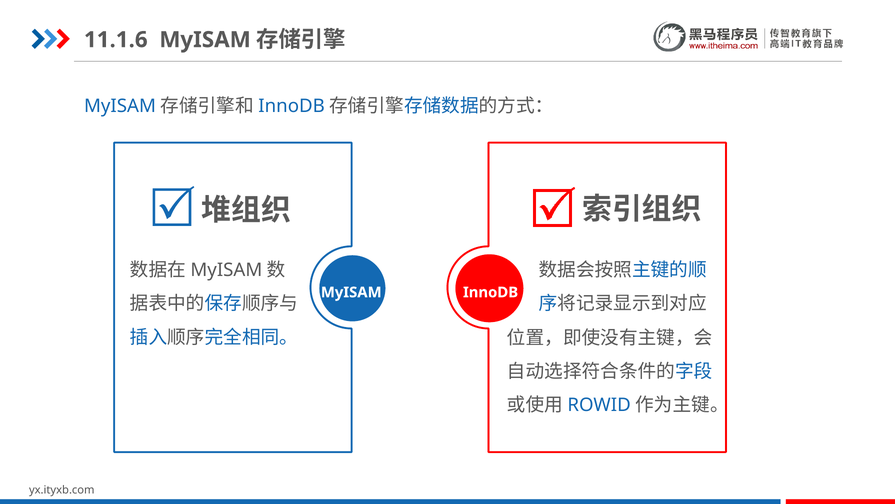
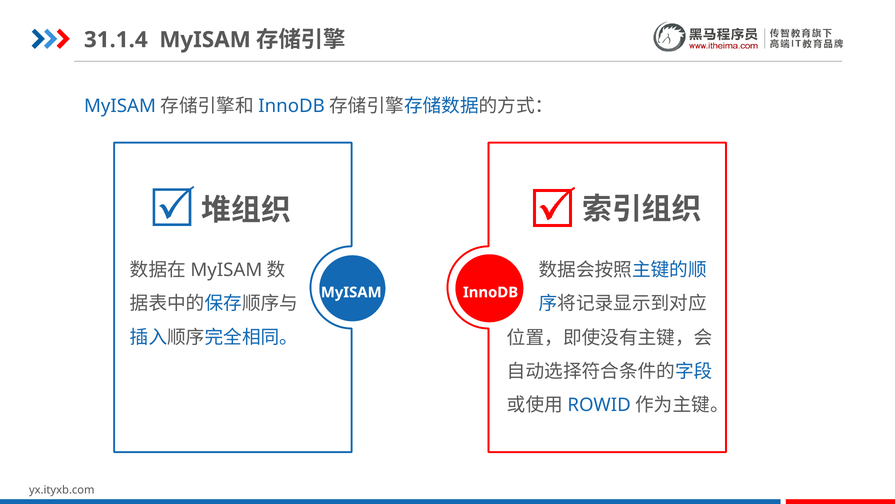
11.1.6: 11.1.6 -> 31.1.4 (116, 40)
